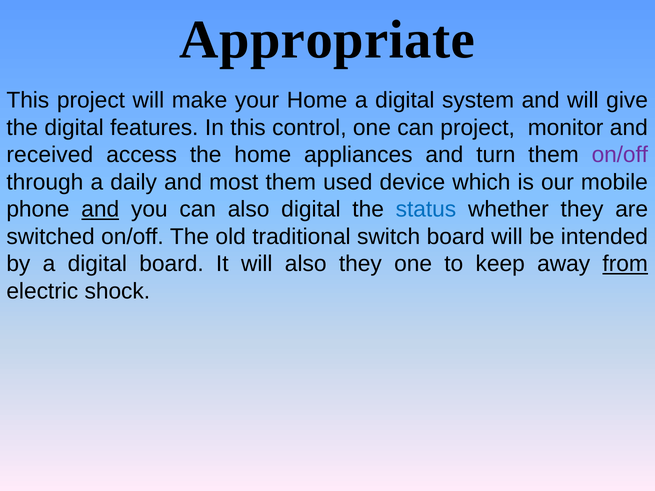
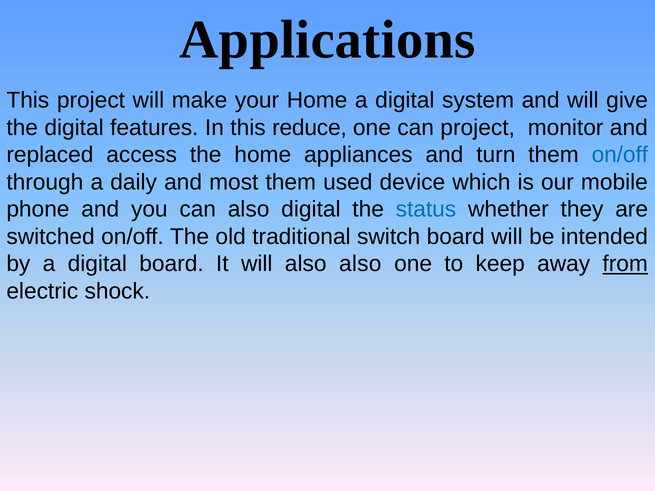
Appropriate: Appropriate -> Applications (327, 40)
control: control -> reduce (309, 128)
received: received -> replaced (50, 155)
on/off colour: purple -> blue (620, 155)
and underline: present -> none (100, 209)
also they: they -> also (360, 264)
